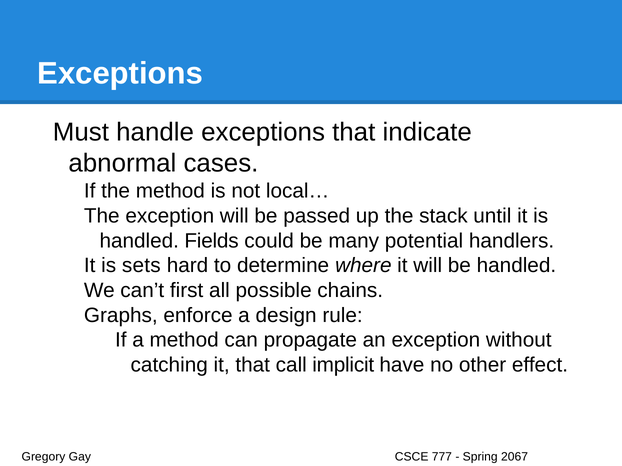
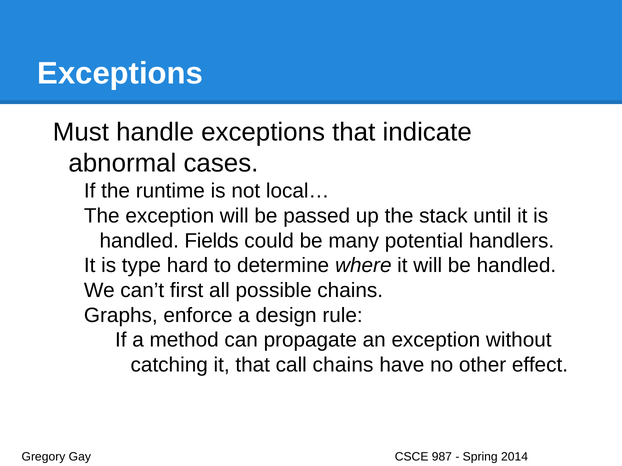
the method: method -> runtime (170, 191)
sets: sets -> type (141, 266)
call implicit: implicit -> chains (343, 365)
777: 777 -> 987 (442, 457)
2067: 2067 -> 2014 (515, 457)
